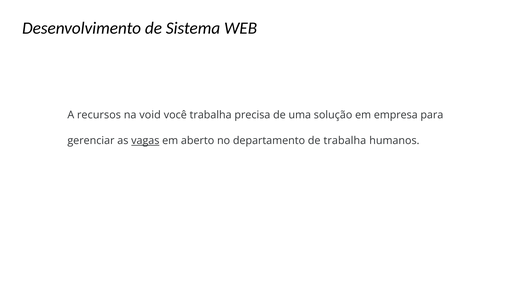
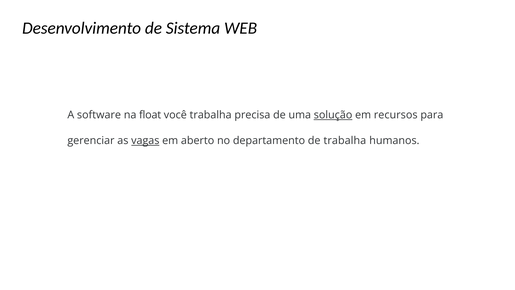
recursos: recursos -> software (99, 115)
void: void -> float (150, 115)
solução underline: none -> present (333, 115)
empresa: empresa -> recursos (396, 115)
